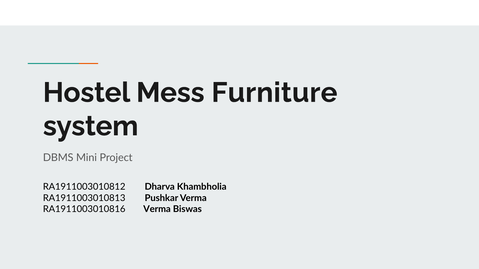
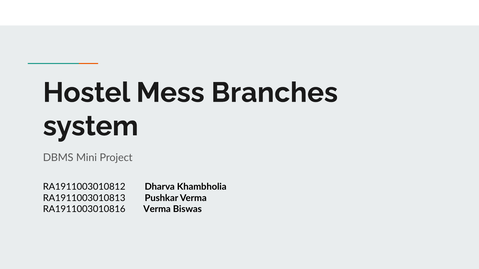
Furniture: Furniture -> Branches (275, 93)
